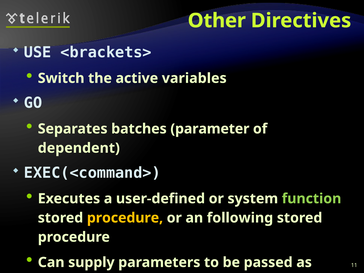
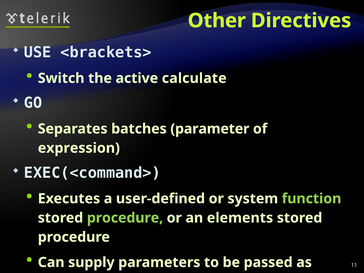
variables: variables -> calculate (194, 78)
dependent: dependent -> expression (79, 148)
procedure colour: yellow -> light green (125, 218)
following: following -> elements (240, 218)
